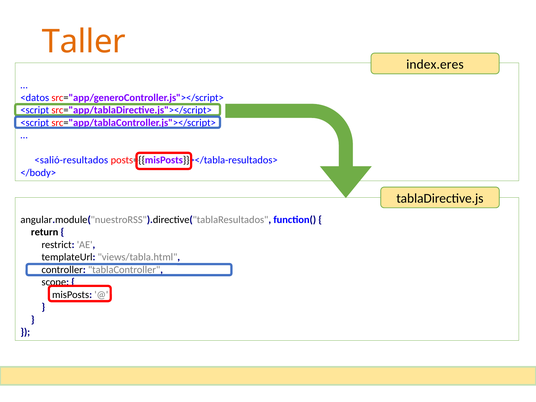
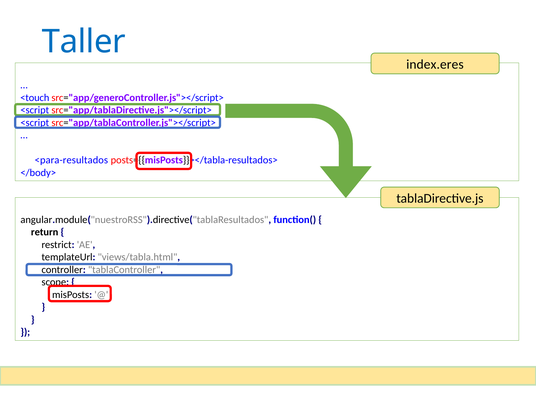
Taller colour: orange -> blue (84, 42)
<datos: <datos -> <touch (35, 98)
<salió-resultados: <salió-resultados -> <para-resultados (71, 160)
